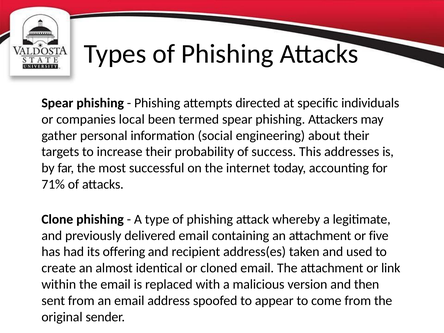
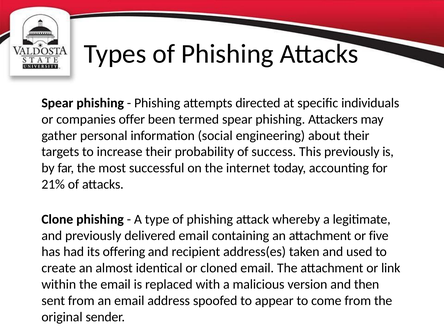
local: local -> offer (132, 119)
This addresses: addresses -> previously (352, 152)
71%: 71% -> 21% (53, 184)
